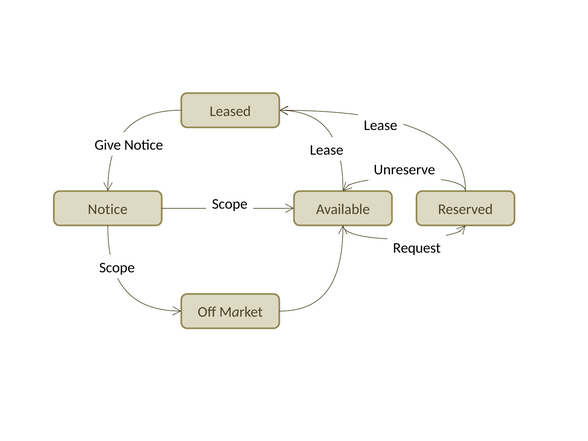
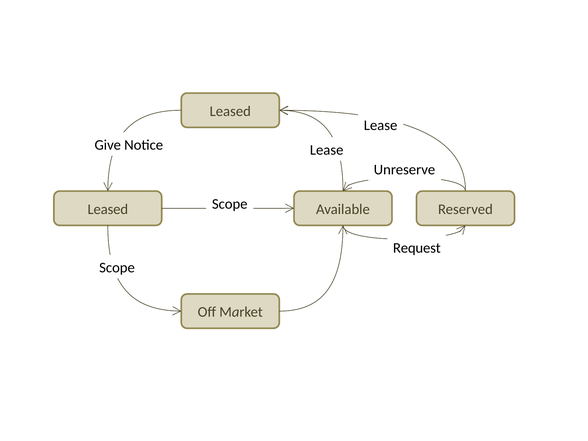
Notice: Notice -> Leased (108, 209)
